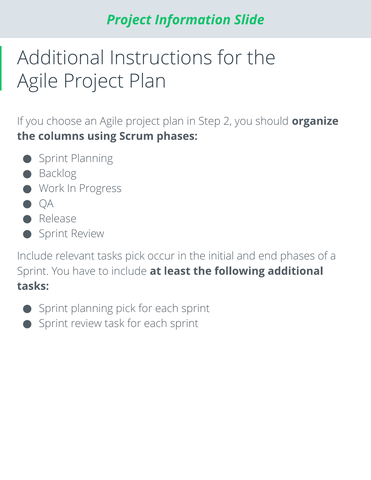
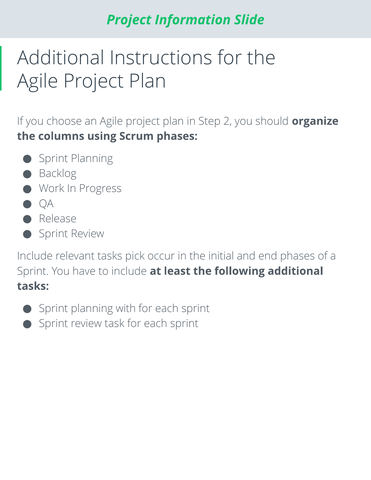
planning pick: pick -> with (126, 309)
